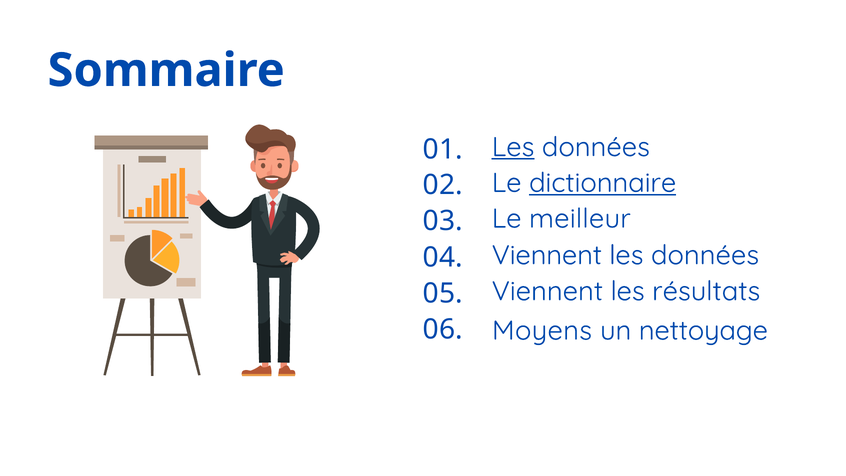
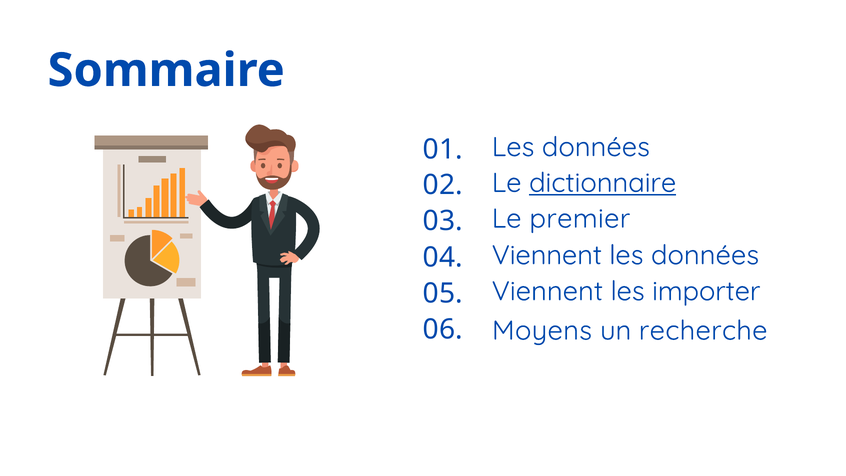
Les underline: present -> none (513, 147)
meilleur: meilleur -> premier (580, 219)
résultats: résultats -> importer (706, 291)
nettoyage: nettoyage -> recherche (703, 331)
